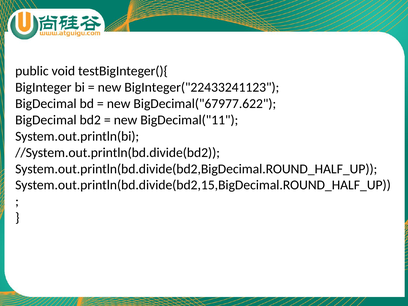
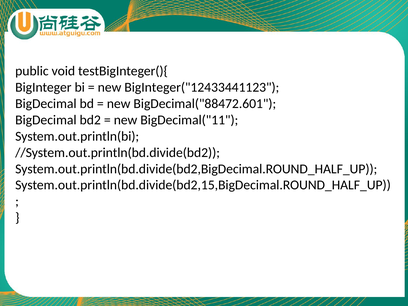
BigInteger("22433241123: BigInteger("22433241123 -> BigInteger("12433441123 (202, 87)
BigDecimal("67977.622: BigDecimal("67977.622 -> BigDecimal("88472.601 (205, 104)
